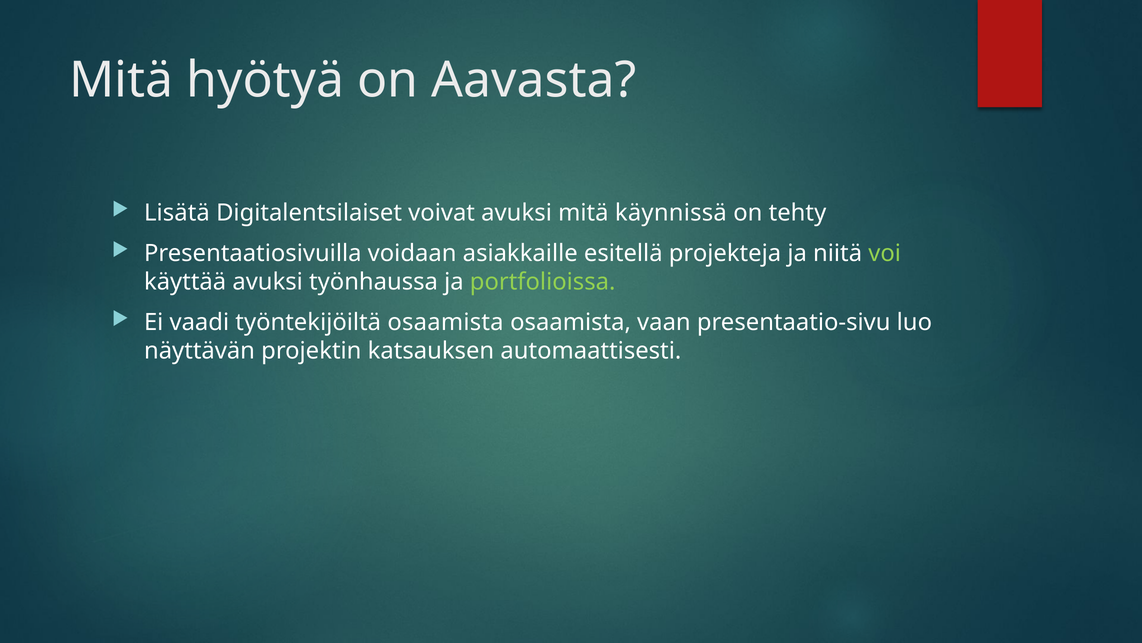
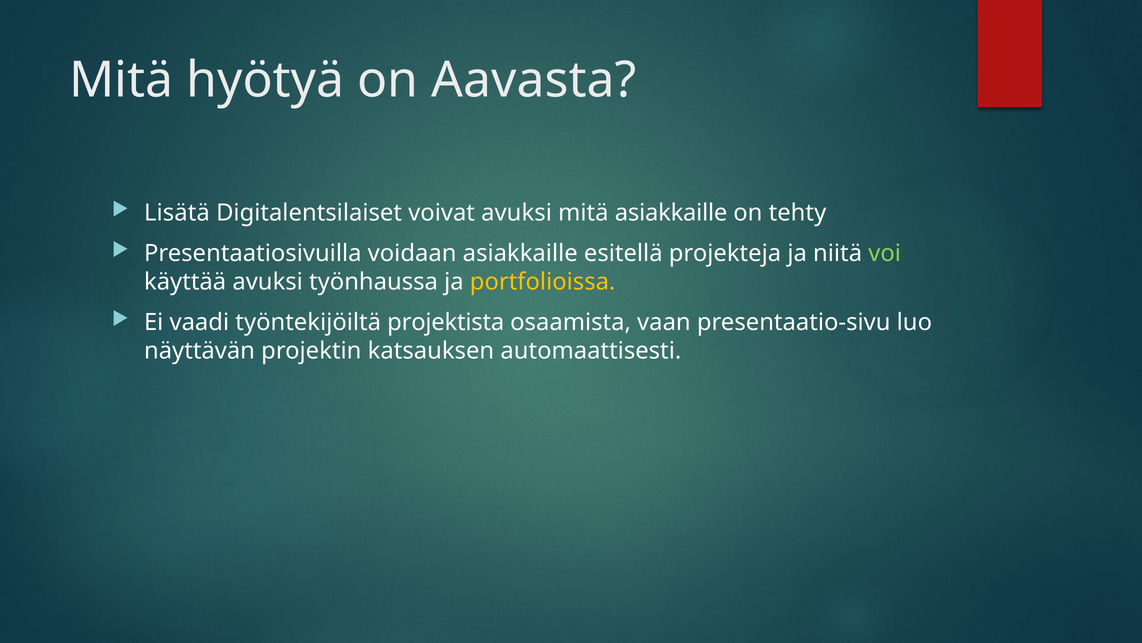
mitä käynnissä: käynnissä -> asiakkaille (671, 213)
portfolioissa colour: light green -> yellow (543, 282)
työntekijöiltä osaamista: osaamista -> projektista (446, 322)
